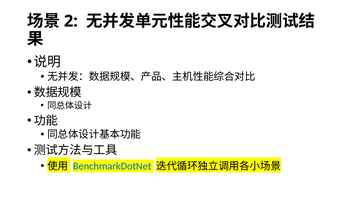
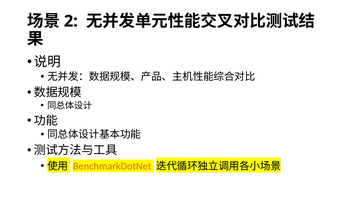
BenchmarkDotNet colour: blue -> orange (112, 166)
